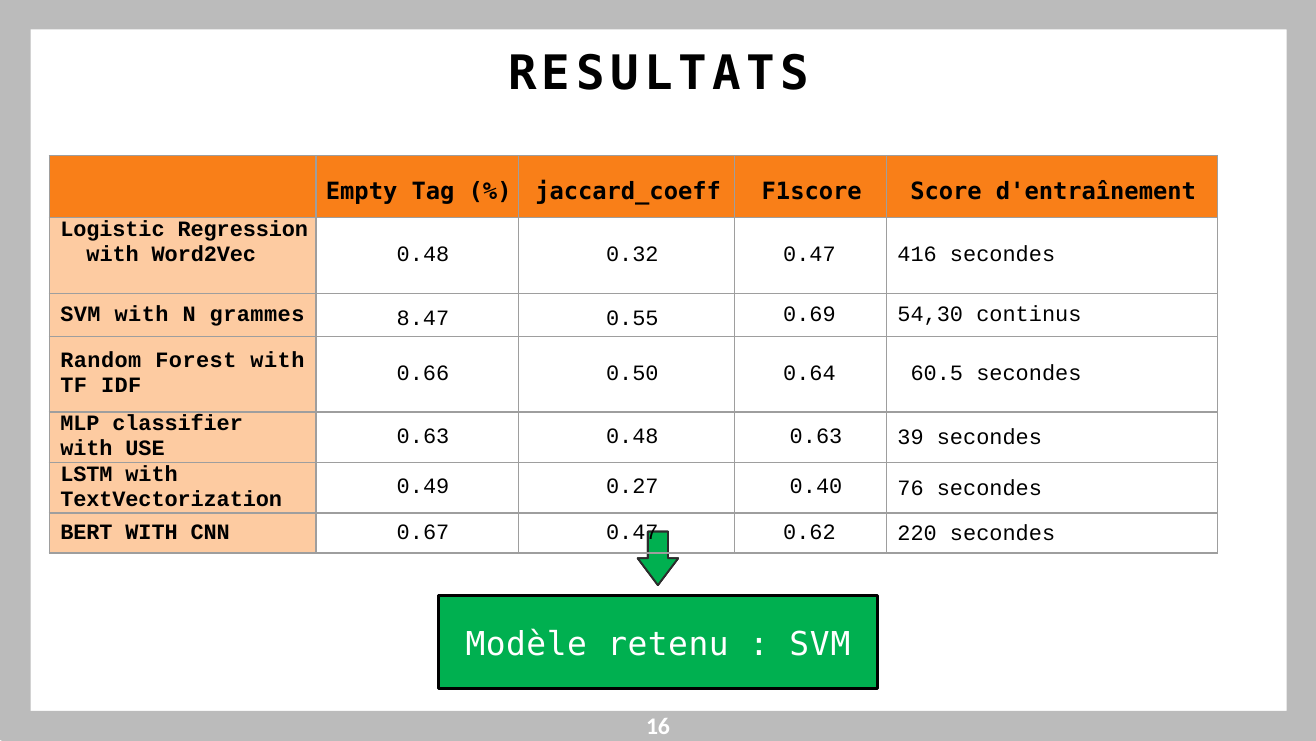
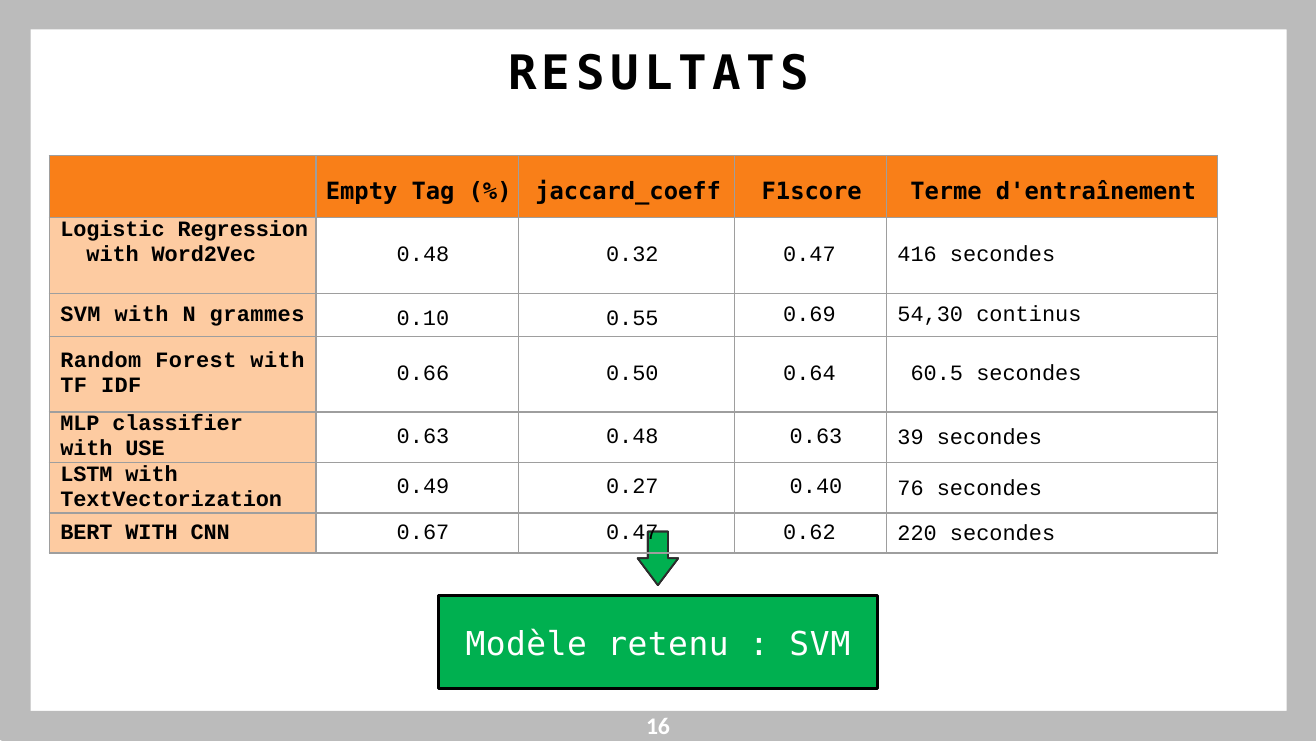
Score: Score -> Terme (946, 192)
8.47: 8.47 -> 0.10 (423, 318)
